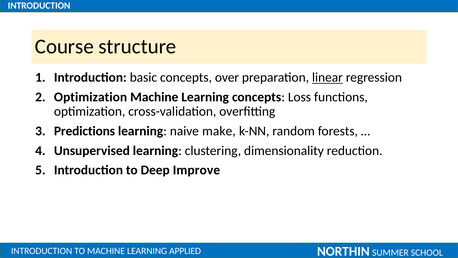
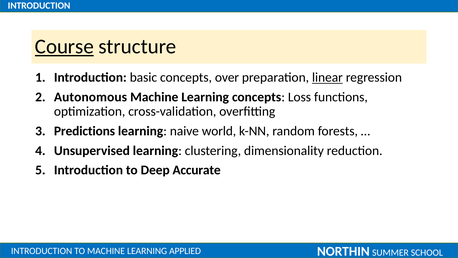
Course underline: none -> present (64, 47)
Optimization: Optimization -> Autonomous (91, 97)
make: make -> world (219, 131)
Improve: Improve -> Accurate (197, 170)
